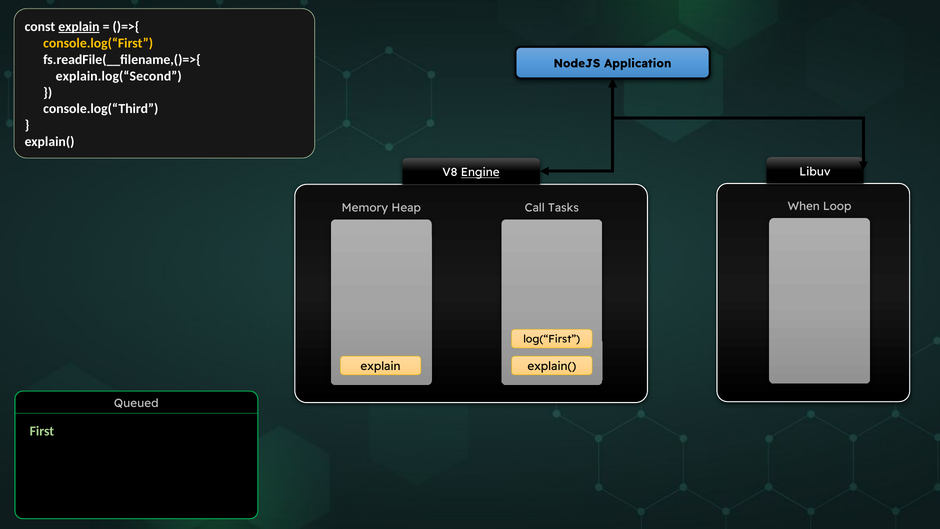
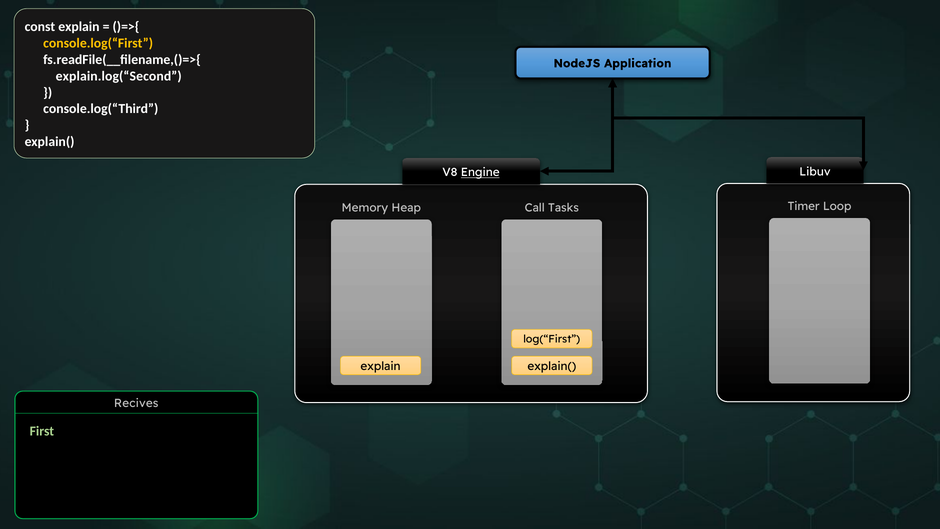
explain underline: present -> none (79, 27)
When: When -> Timer (804, 206)
Queued: Queued -> Recives (136, 403)
